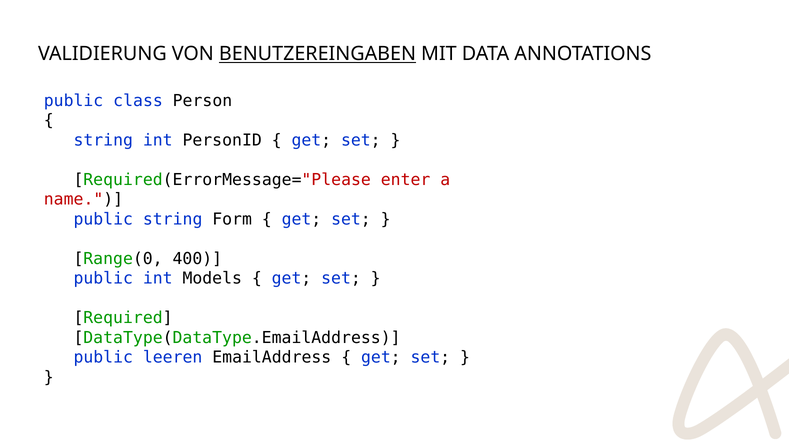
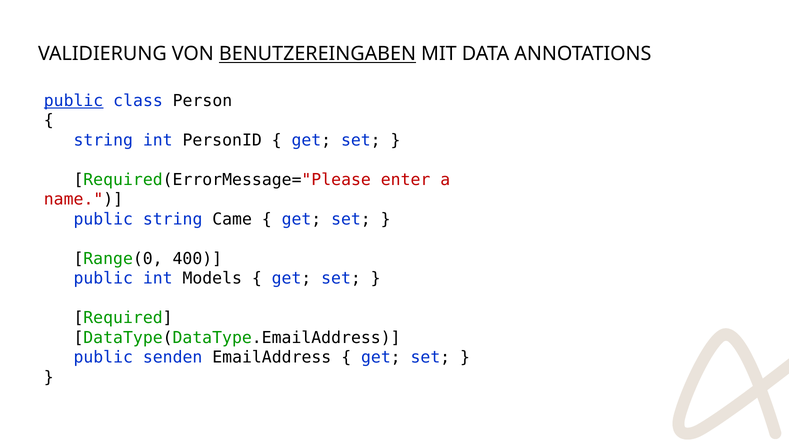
public underline: none -> present (74, 101)
Form: Form -> Came (232, 219)
leeren: leeren -> senden (173, 357)
